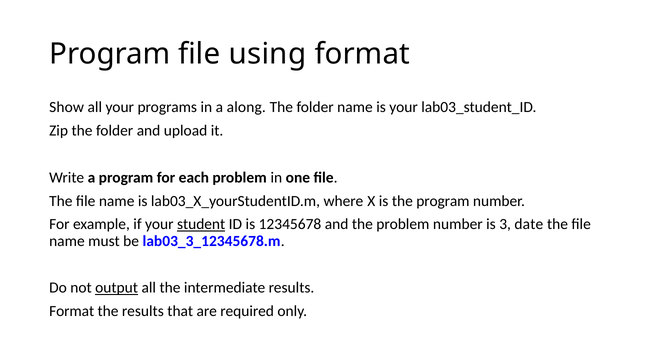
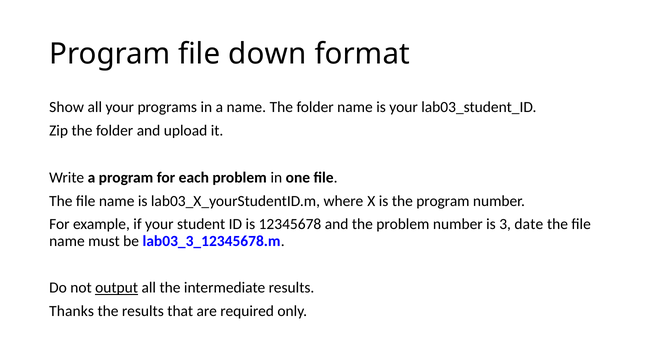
using: using -> down (267, 54)
a along: along -> name (246, 107)
student underline: present -> none (201, 224)
Format: Format -> Thanks (72, 311)
